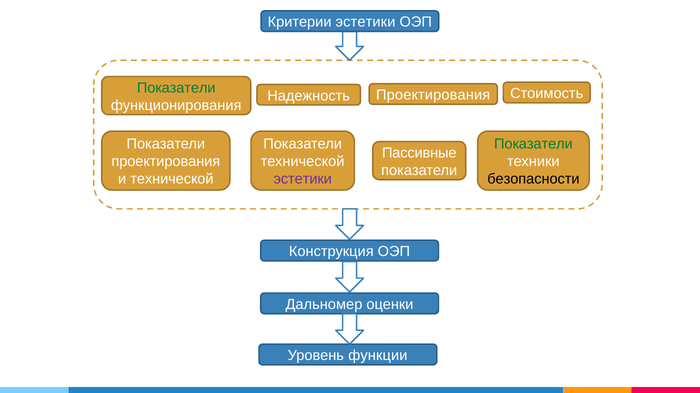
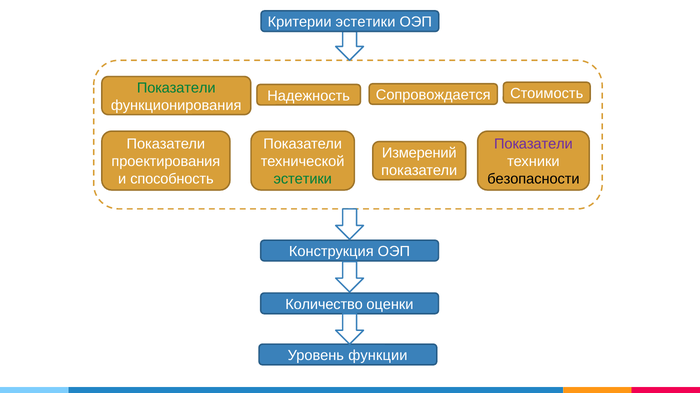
Надежность Проектирования: Проектирования -> Сопровождается (433, 95)
Показатели colour: green -> purple (533, 144)
Пассивные: Пассивные -> Измерений (419, 153)
и технической: технической -> способность (172, 179)
эстетики colour: purple -> green (303, 179)
Дальномер: Дальномер -> Количество (324, 305)
